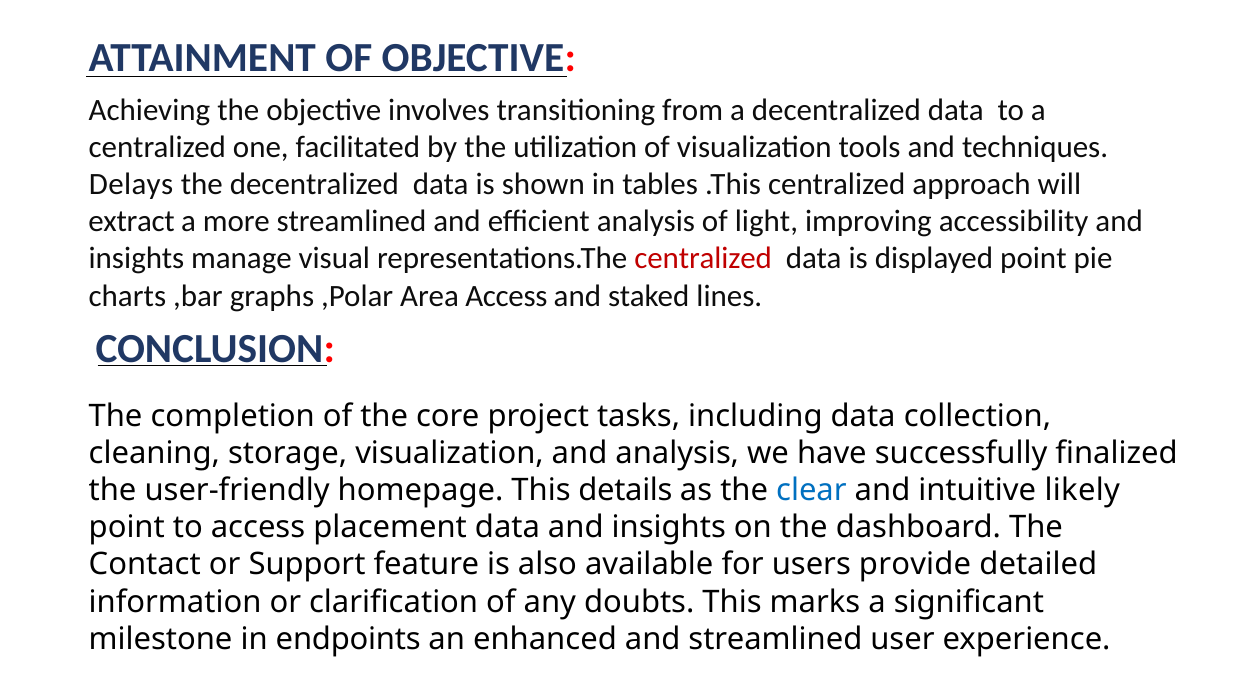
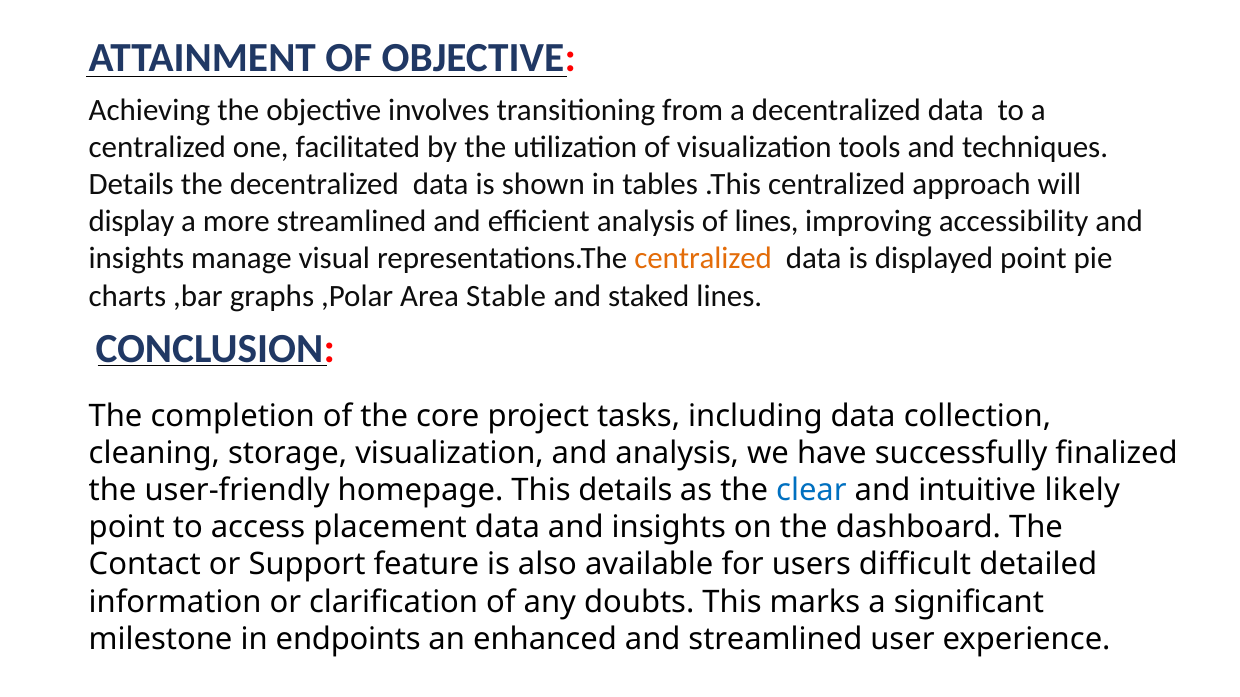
Delays: Delays -> Details (131, 185)
extract: extract -> display (132, 222)
of light: light -> lines (767, 222)
centralized colour: red -> orange (703, 259)
Area Access: Access -> Stable (506, 296)
provide: provide -> difficult (915, 565)
